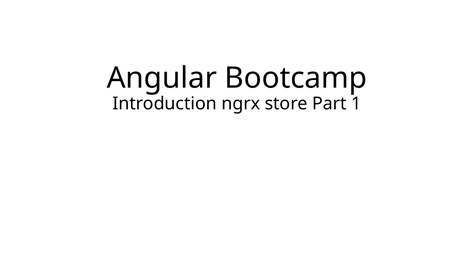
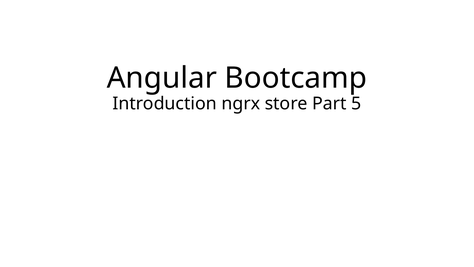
1: 1 -> 5 (356, 104)
